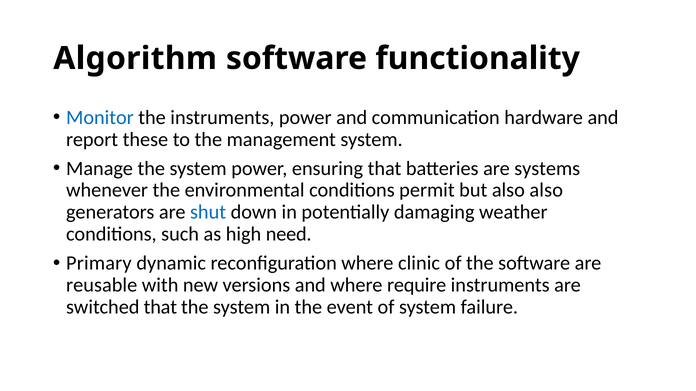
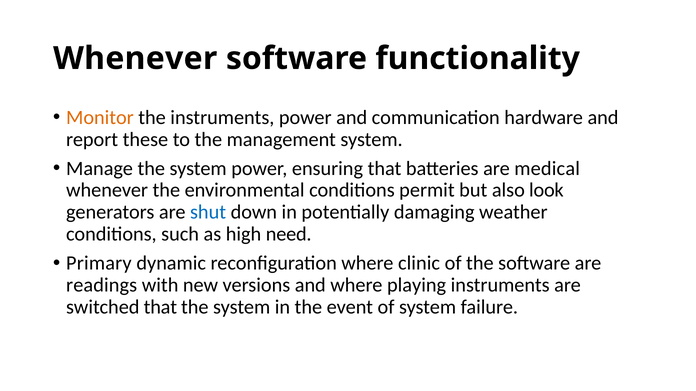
Algorithm: Algorithm -> Whenever (135, 58)
Monitor colour: blue -> orange (100, 118)
systems: systems -> medical (547, 169)
also also: also -> look (546, 191)
reusable: reusable -> readings (102, 285)
require: require -> playing (417, 285)
